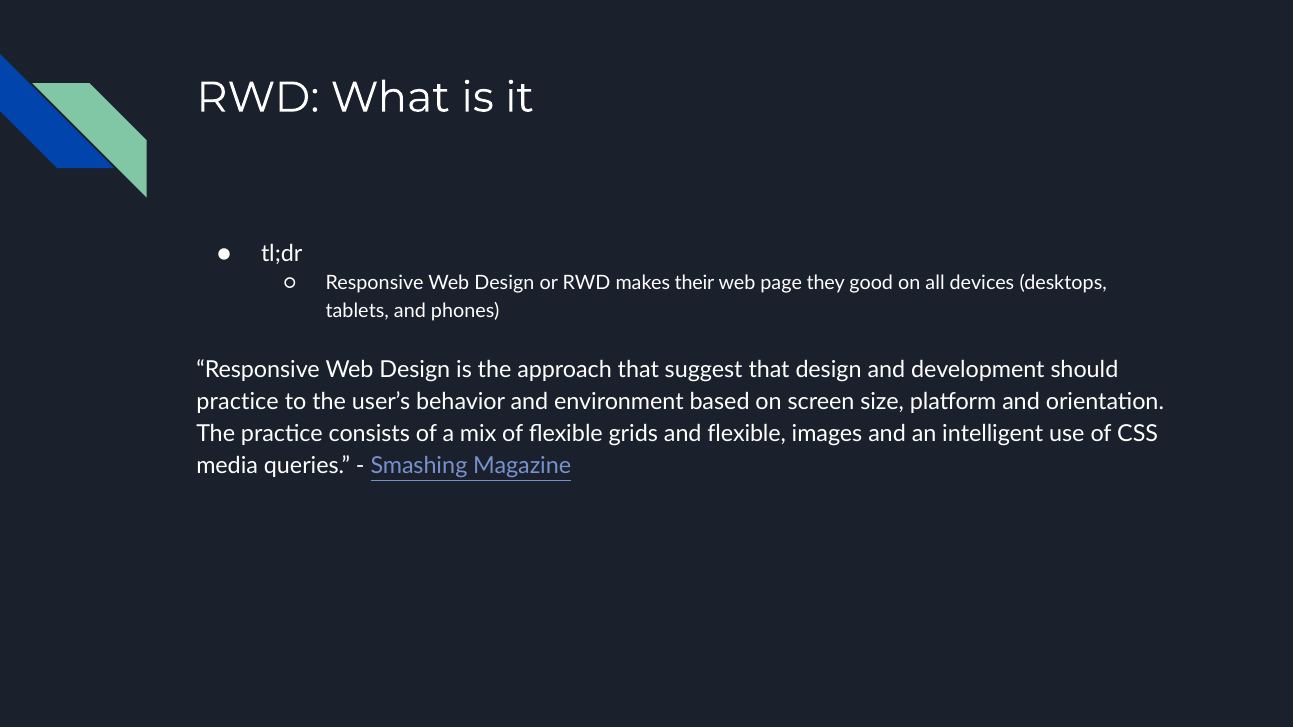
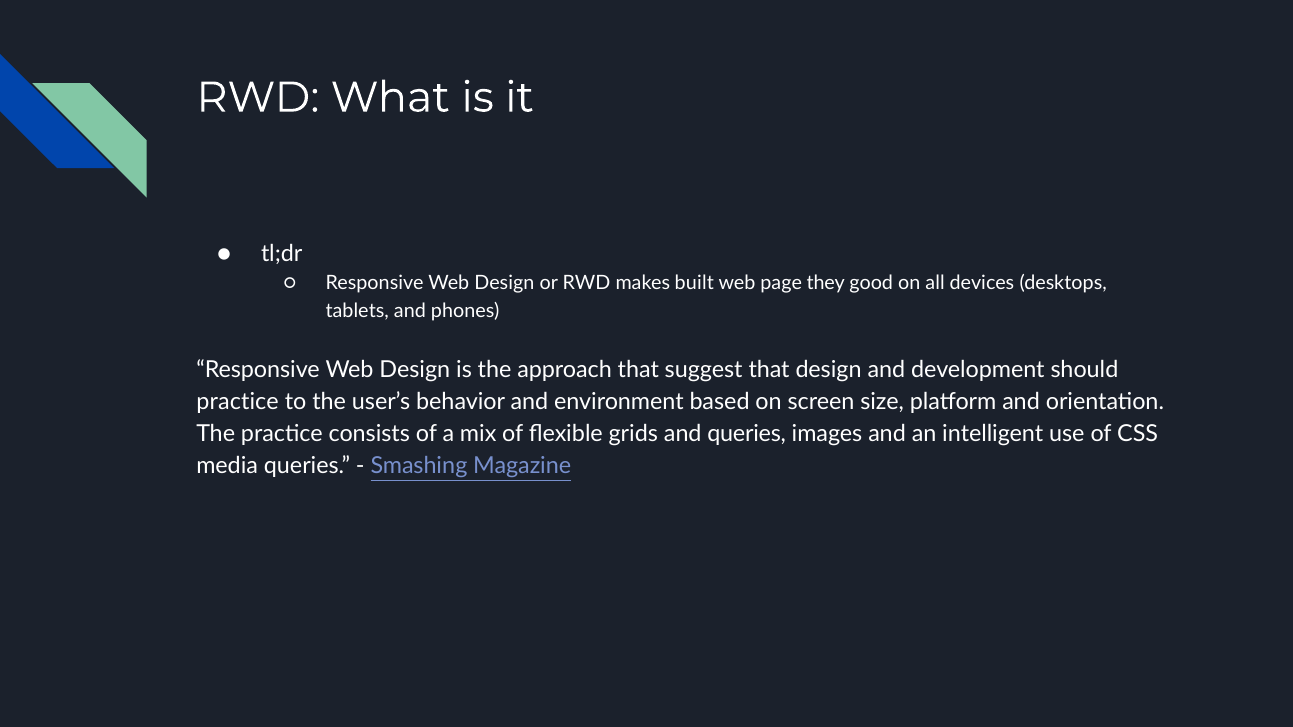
their: their -> built (694, 284)
and flexible: flexible -> queries (747, 434)
